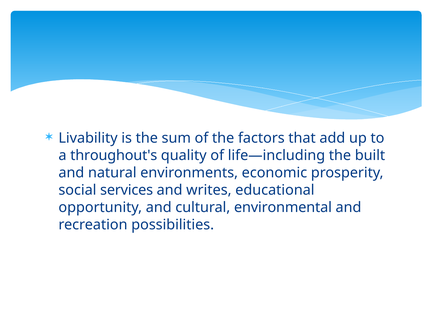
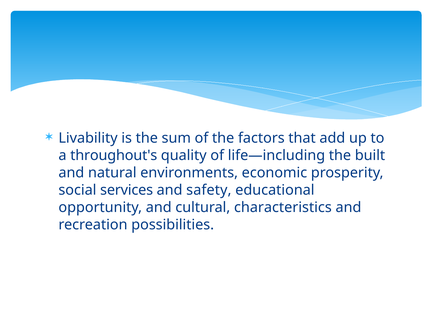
writes: writes -> safety (209, 190)
environmental: environmental -> characteristics (283, 207)
